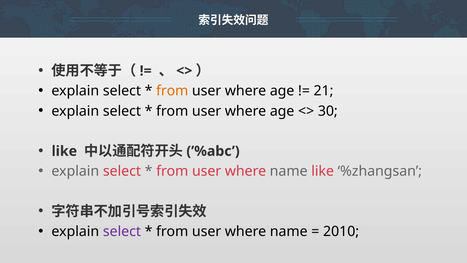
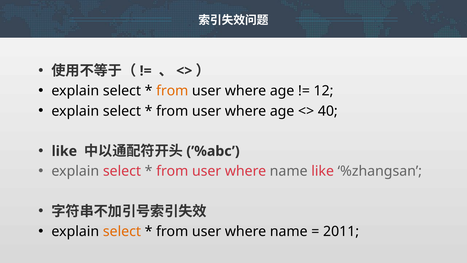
21: 21 -> 12 (324, 91)
30: 30 -> 40 (328, 111)
select colour: purple -> orange (122, 231)
2010: 2010 -> 2011 (341, 231)
